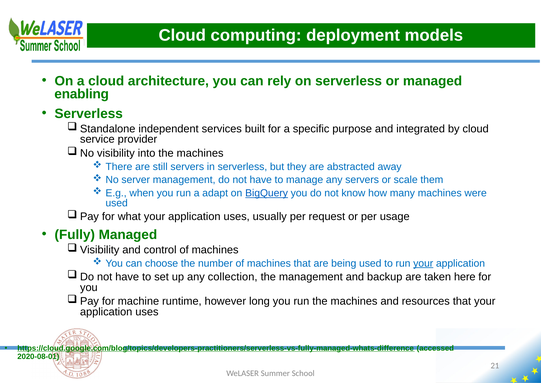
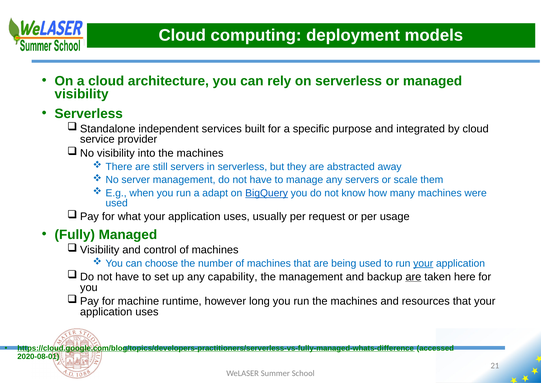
enabling: enabling -> visibility (82, 94)
collection: collection -> capability (233, 276)
are underline: none -> present (413, 276)
